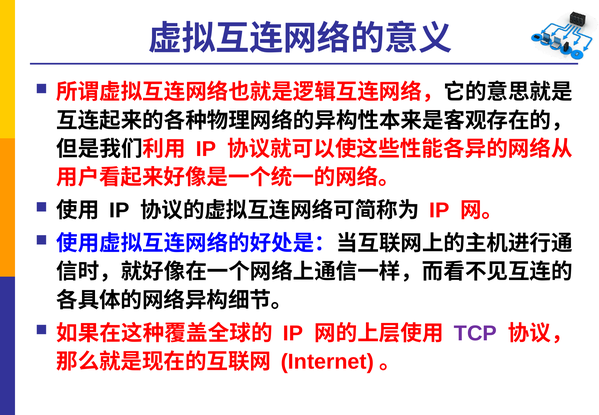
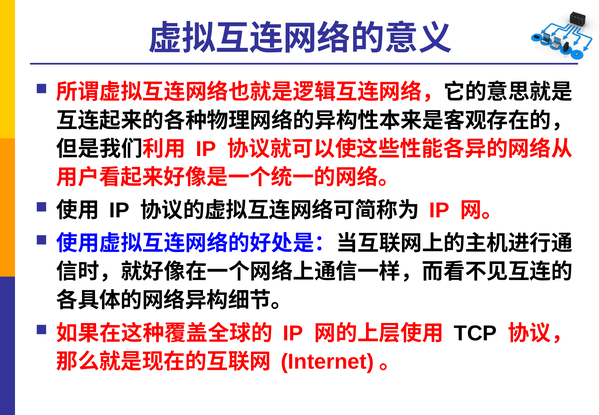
TCP colour: purple -> black (475, 333)
